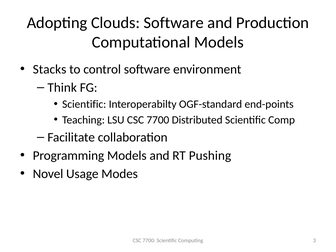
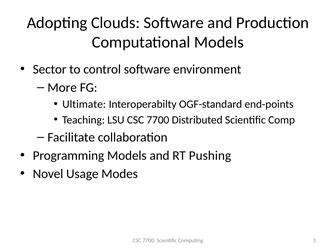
Stacks: Stacks -> Sector (50, 69)
Think: Think -> More (62, 88)
Scientific: Scientific -> Ultimate (84, 104)
